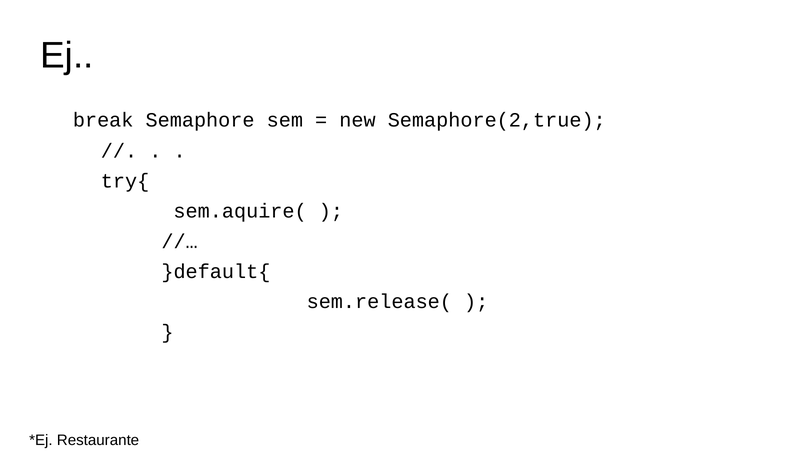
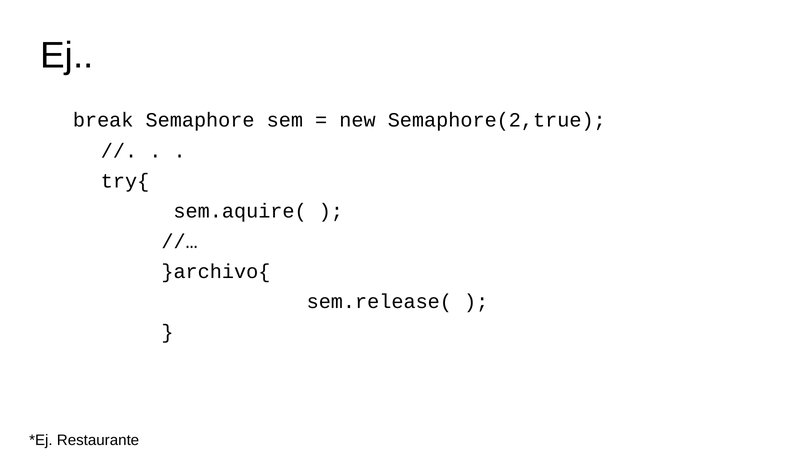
}default{: }default{ -> }archivo{ (216, 272)
